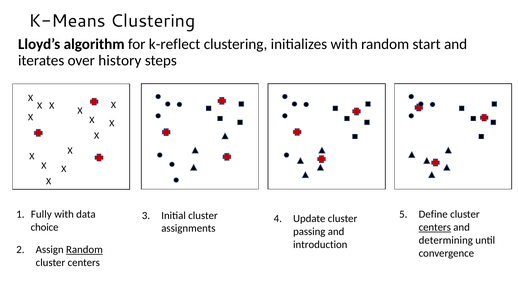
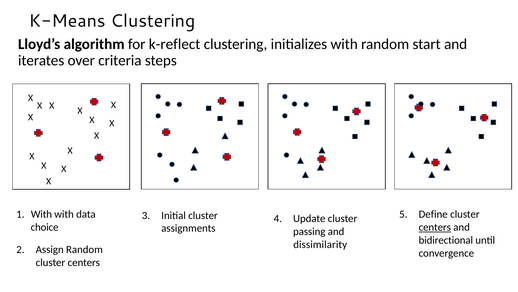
history: history -> criteria (120, 60)
Fully: Fully -> With (41, 214)
determining: determining -> bidirectional (446, 240)
introduction: introduction -> dissimilarity (320, 244)
Random underline: present -> none (84, 249)
